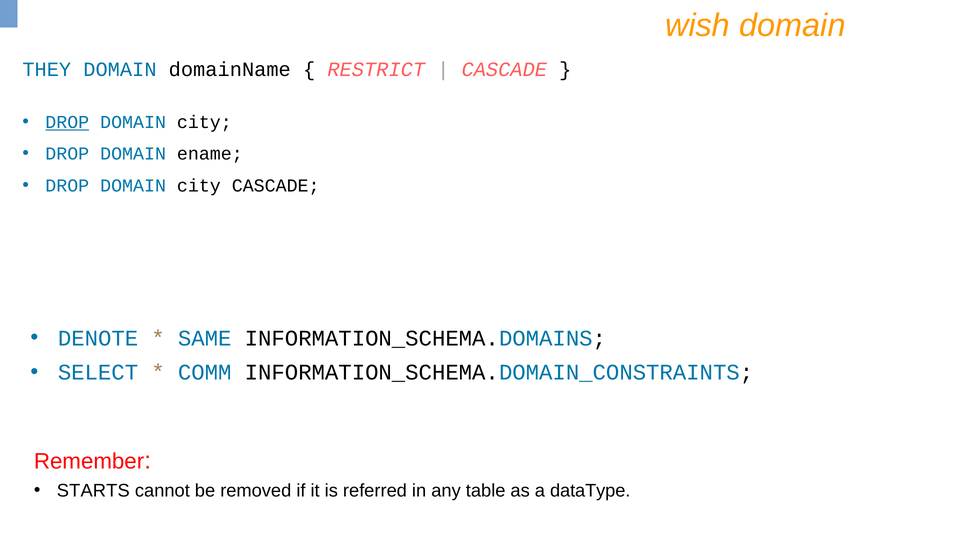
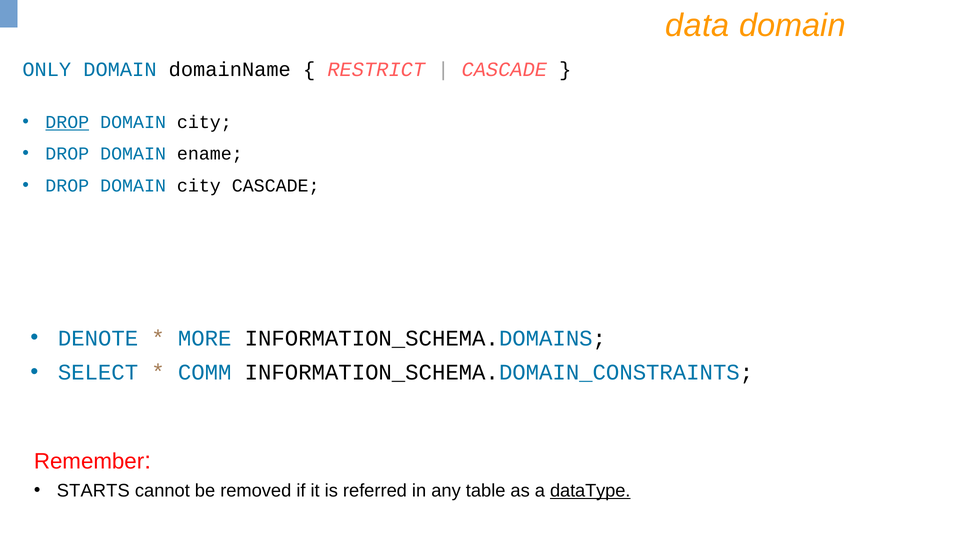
wish: wish -> data (697, 25)
THEY: THEY -> ONLY (47, 69)
SAME: SAME -> MORE (205, 339)
dataType underline: none -> present (590, 491)
